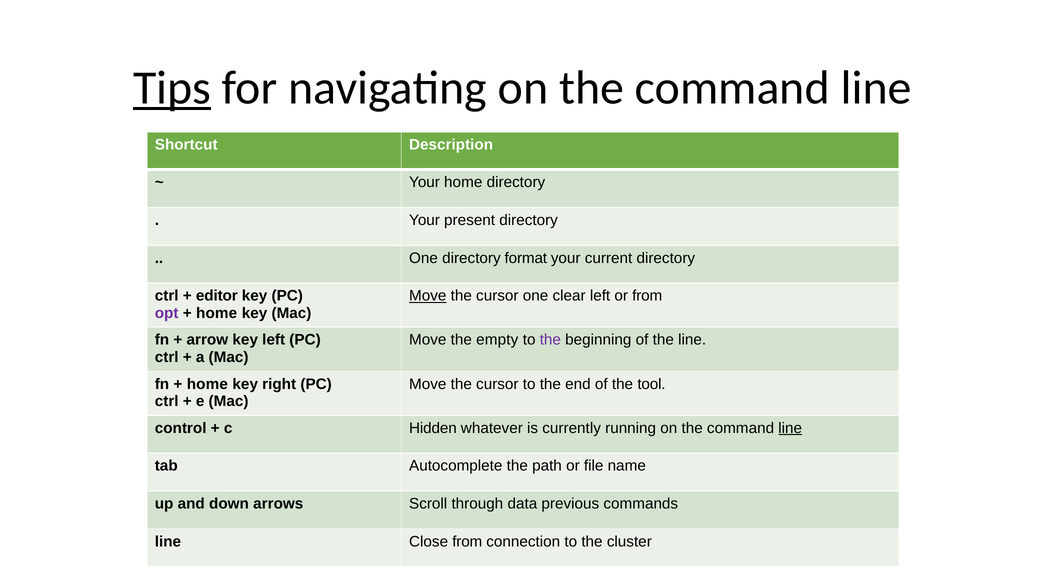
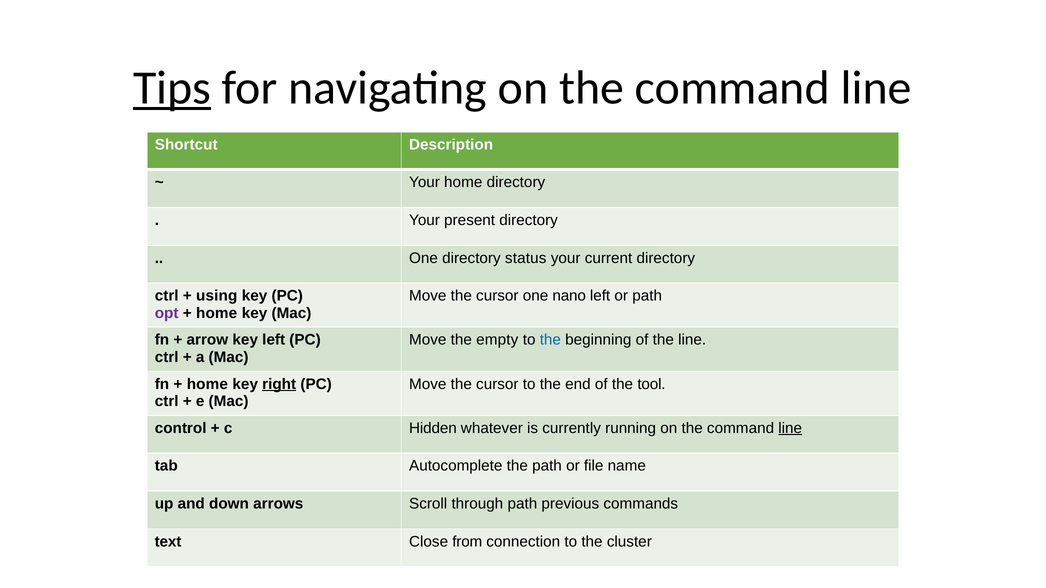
format: format -> status (526, 258)
editor: editor -> using (217, 296)
Move underline: present -> none (428, 296)
clear: clear -> nano (569, 296)
or from: from -> path (647, 296)
the colour: purple -> blue (550, 340)
right underline: none -> present (279, 384)
through data: data -> path (522, 504)
line: line -> text (168, 542)
